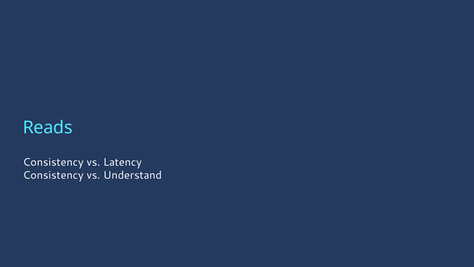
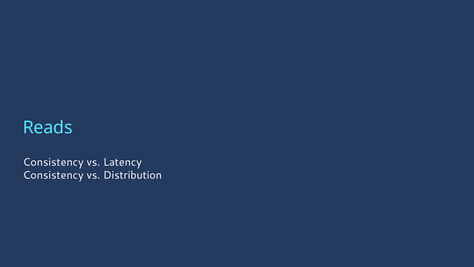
Understand: Understand -> Distribution (133, 175)
